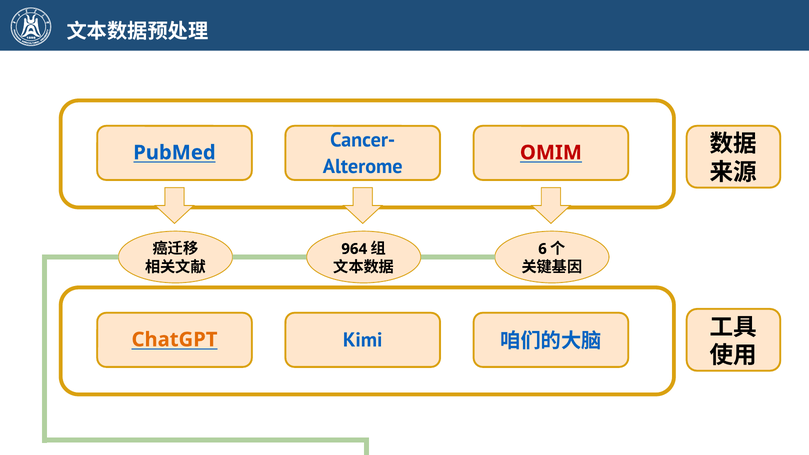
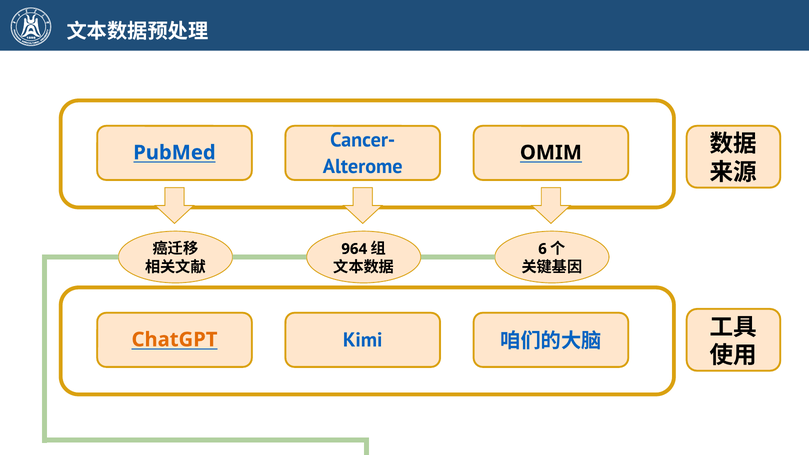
OMIM colour: red -> black (551, 153)
